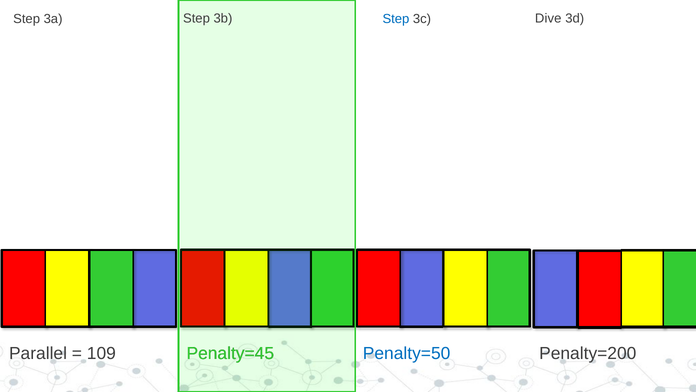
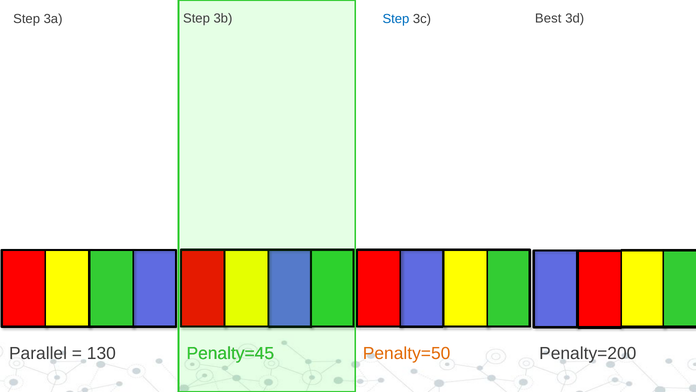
Dive: Dive -> Best (548, 18)
109: 109 -> 130 (101, 353)
Penalty=50 colour: blue -> orange (407, 353)
